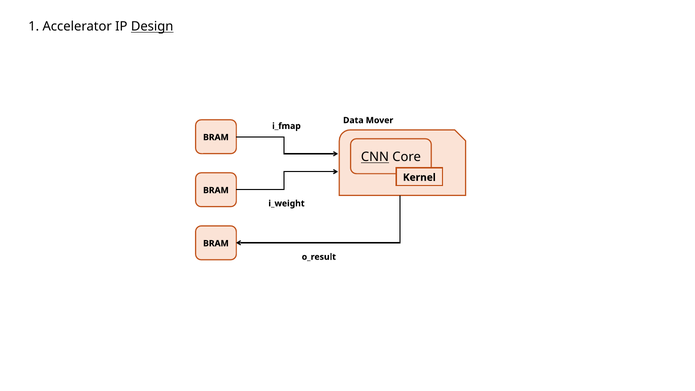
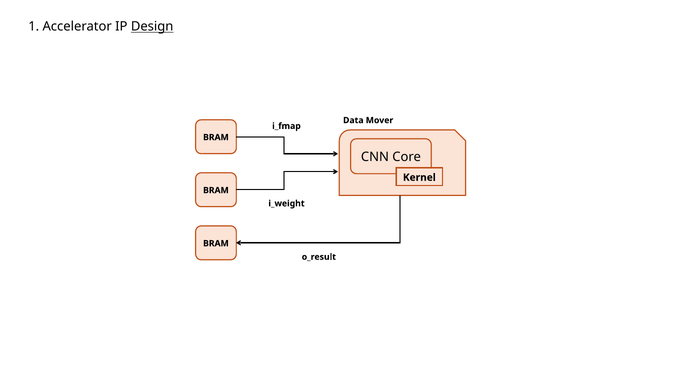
CNN underline: present -> none (375, 157)
